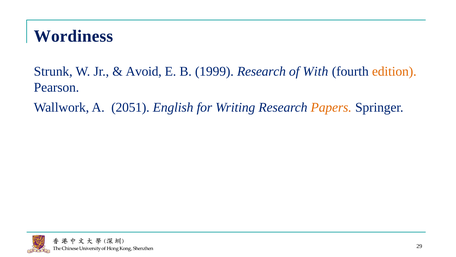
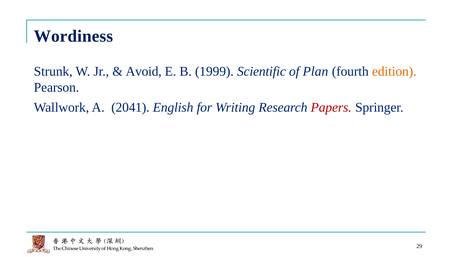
1999 Research: Research -> Scientific (261, 71)
With: With -> Plan (315, 71)
2051: 2051 -> 2041 (130, 107)
Papers colour: orange -> red (331, 107)
